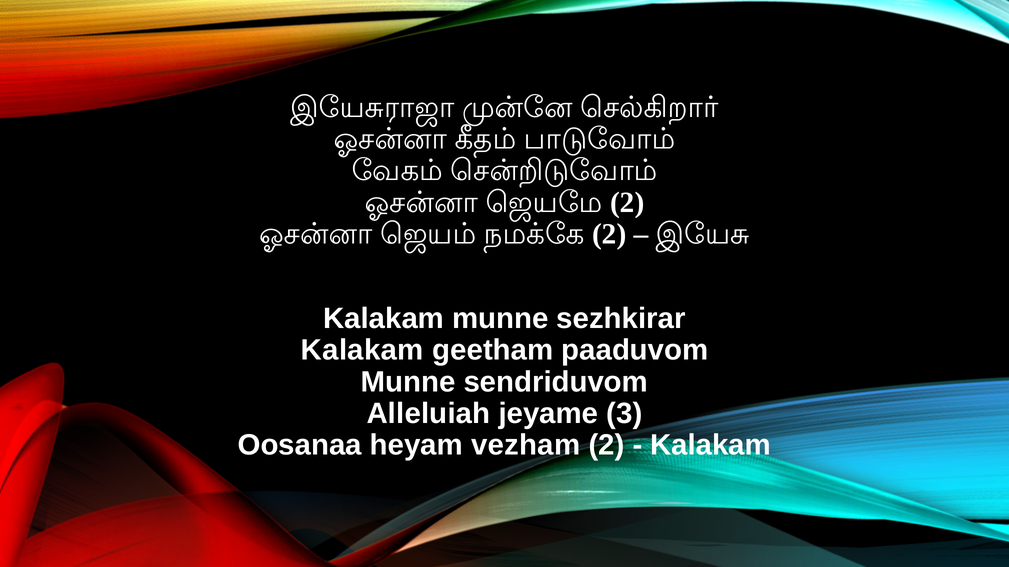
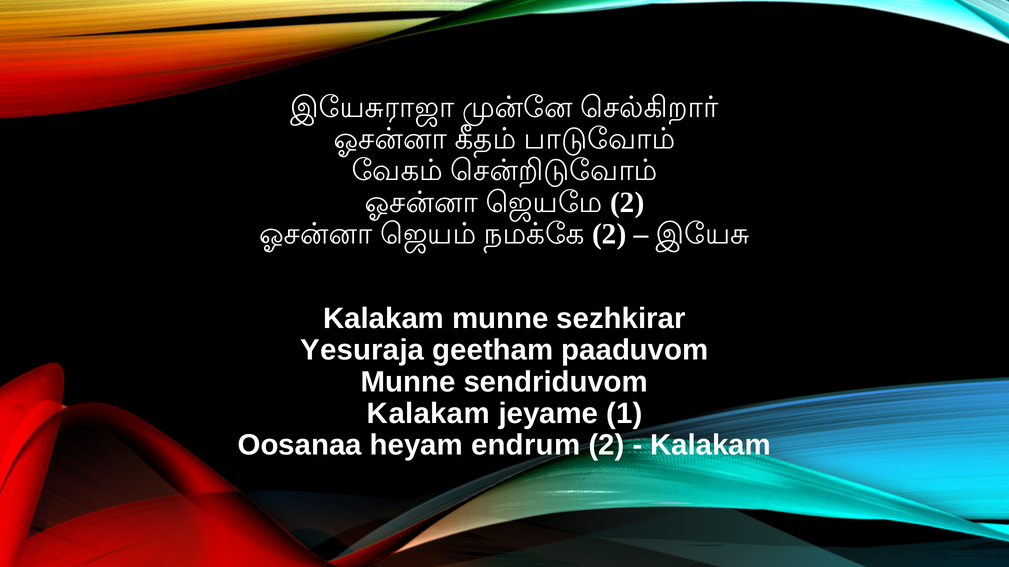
Kalakam: Kalakam -> Yesuraja (362, 351)
Alleluiah: Alleluiah -> Kalakam (428, 414)
3: 3 -> 1 (624, 414)
vezham: vezham -> endrum (526, 446)
